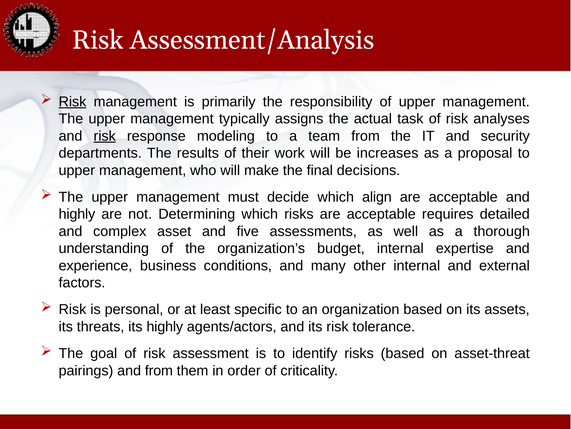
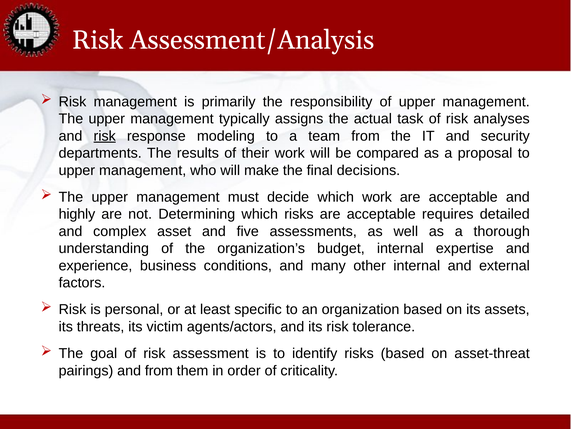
Risk underline: present -> none (72, 102)
increases: increases -> compared (388, 153)
which align: align -> work (377, 197)
its highly: highly -> victim (165, 326)
